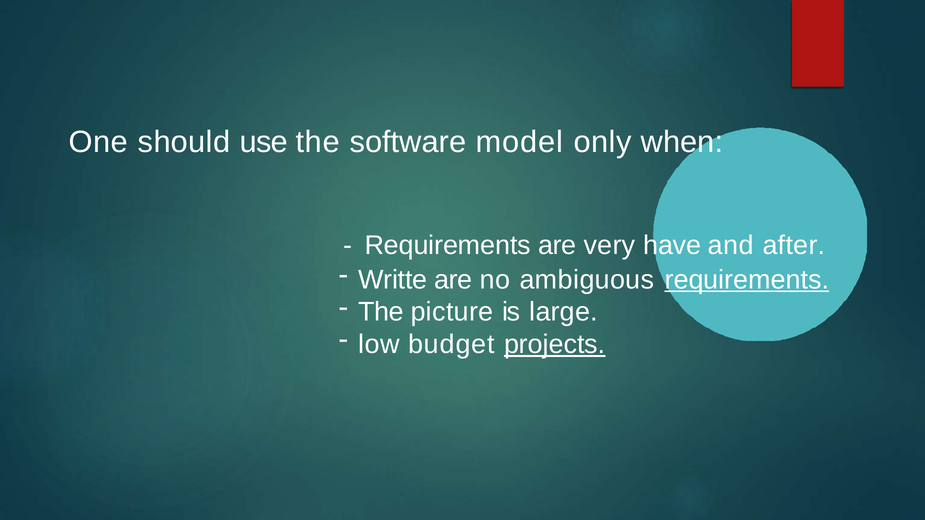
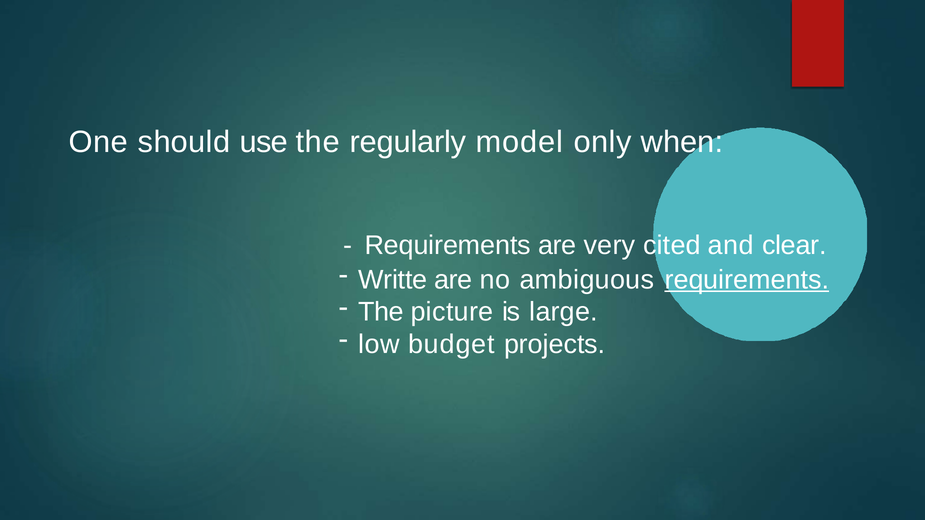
software: software -> regularly (408, 142)
have: have -> cited (672, 245)
after: after -> clear (794, 245)
projects underline: present -> none (555, 345)
